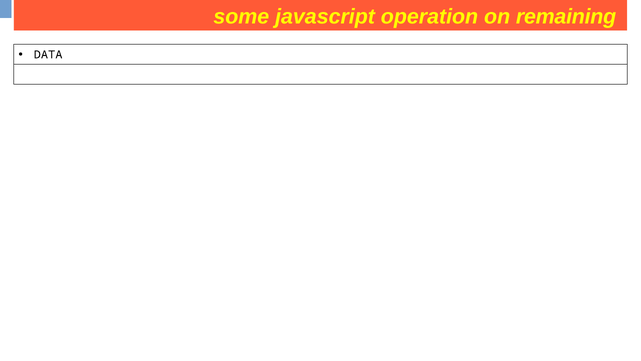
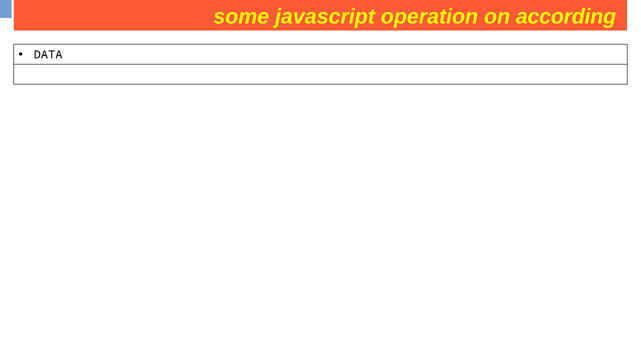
remaining: remaining -> according (566, 17)
